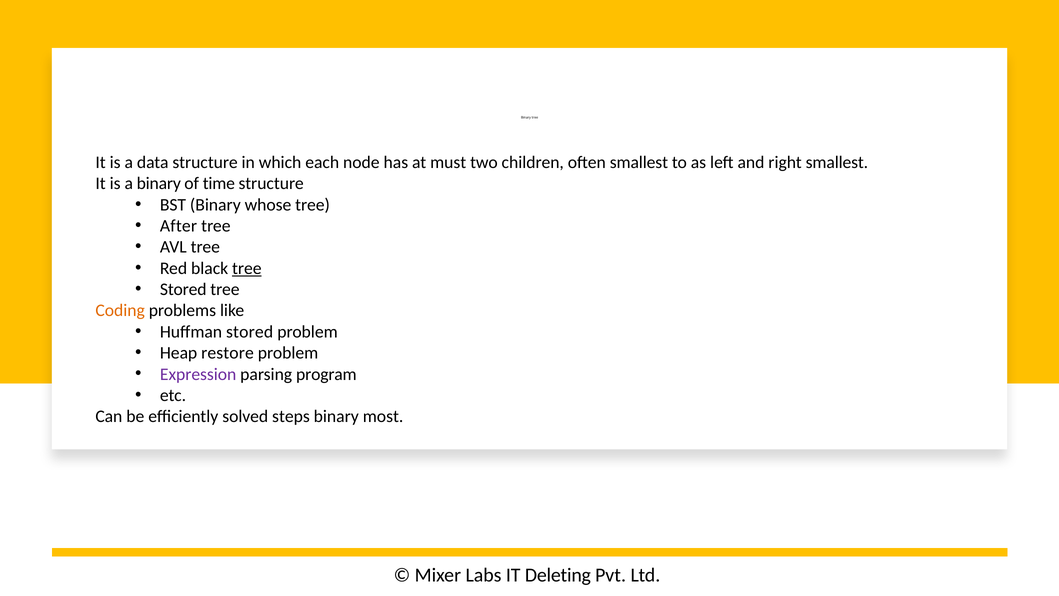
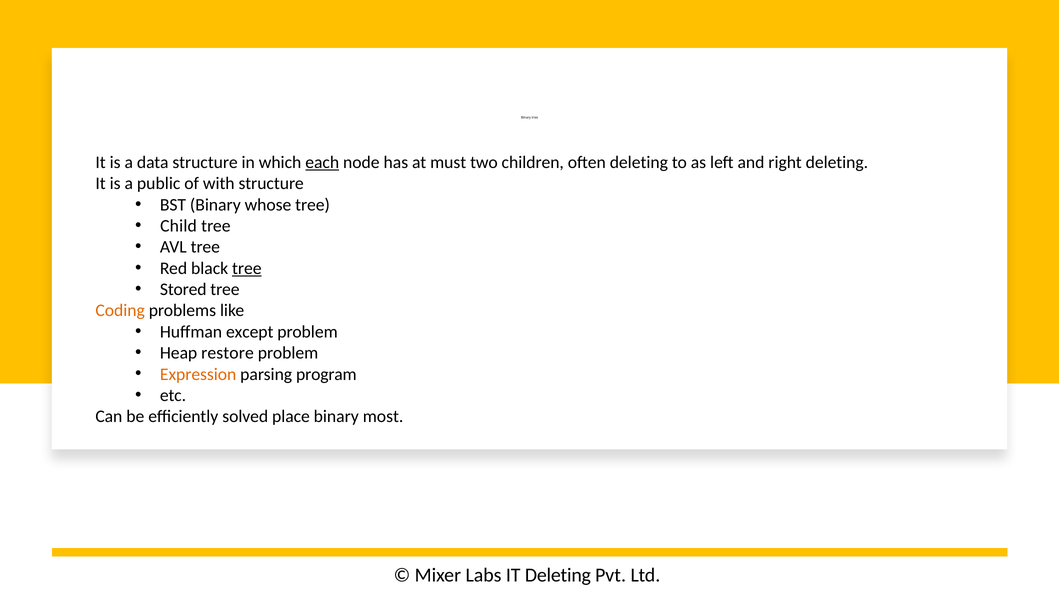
each underline: none -> present (322, 162)
often smallest: smallest -> deleting (639, 162)
right smallest: smallest -> deleting (837, 162)
a binary: binary -> public (159, 183)
time: time -> with (219, 183)
After: After -> Child (179, 226)
Huffman stored: stored -> except (250, 332)
Expression colour: purple -> orange (198, 374)
steps: steps -> place (291, 416)
